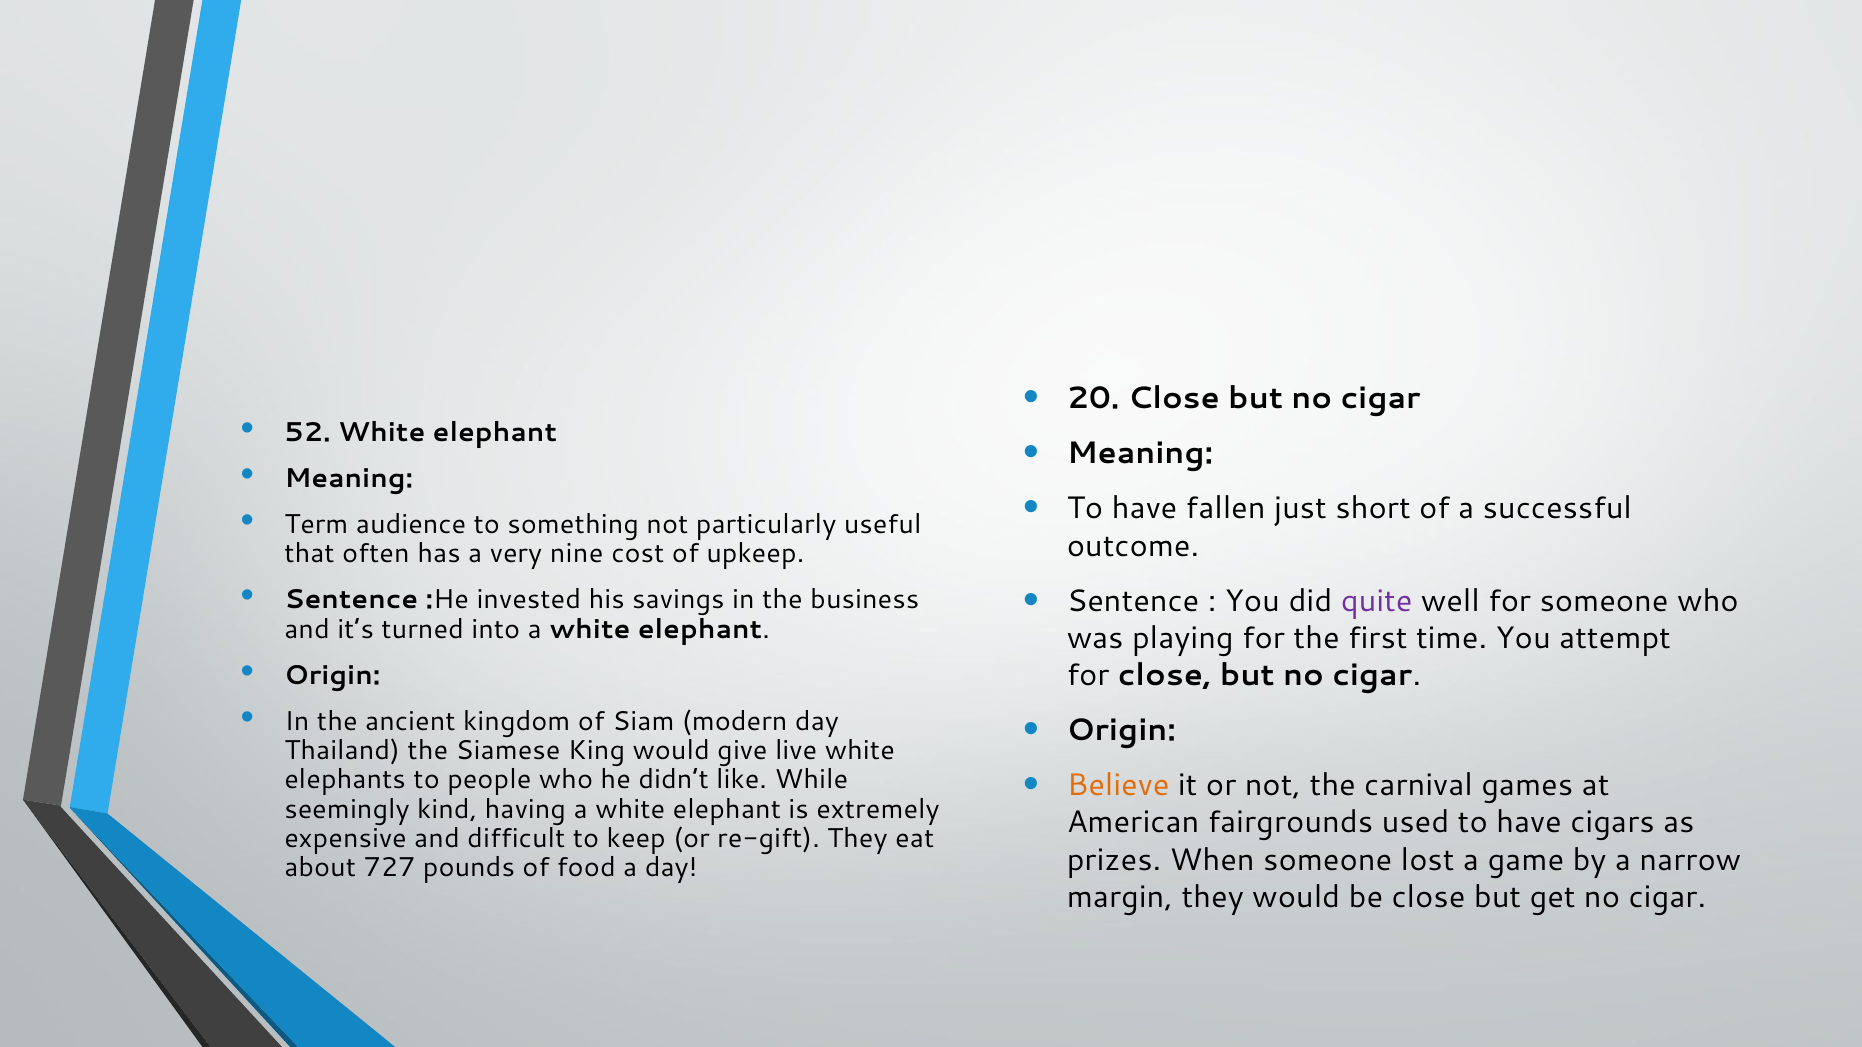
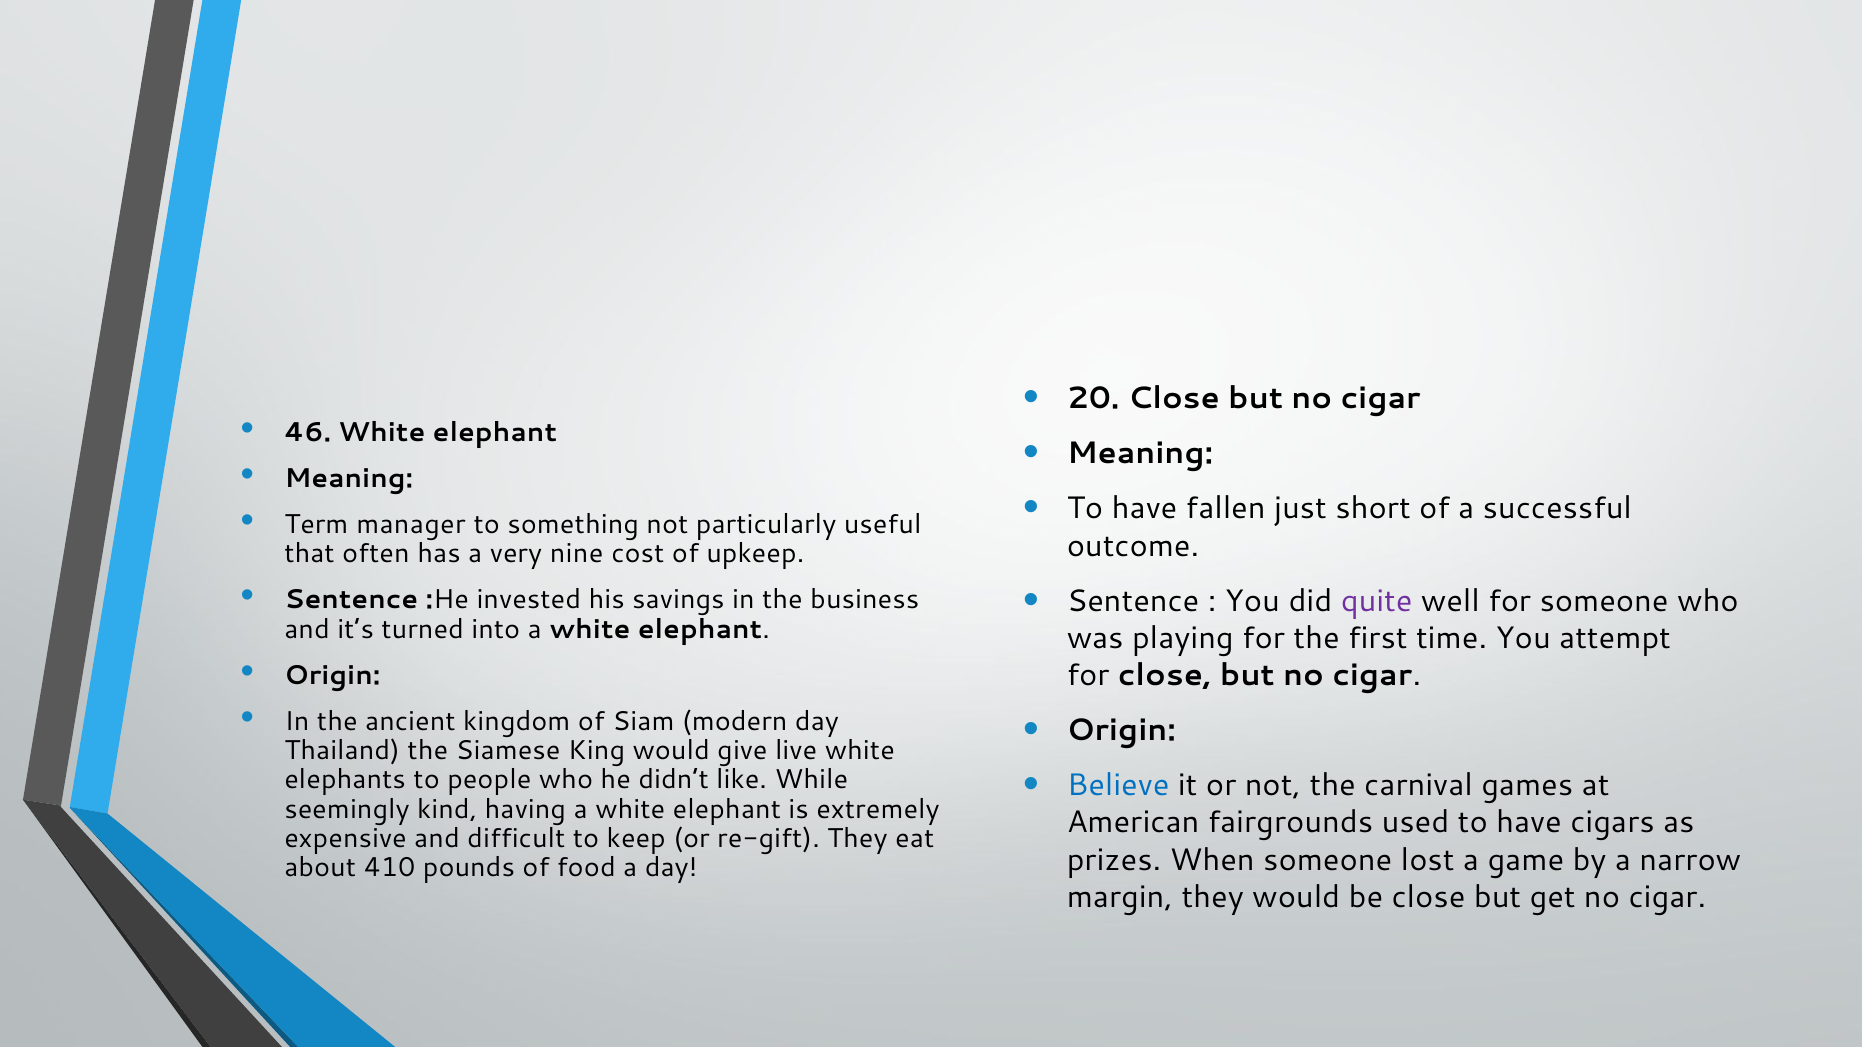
52: 52 -> 46 (308, 432)
audience: audience -> manager (411, 525)
Believe colour: orange -> blue (1118, 786)
727: 727 -> 410 (389, 868)
